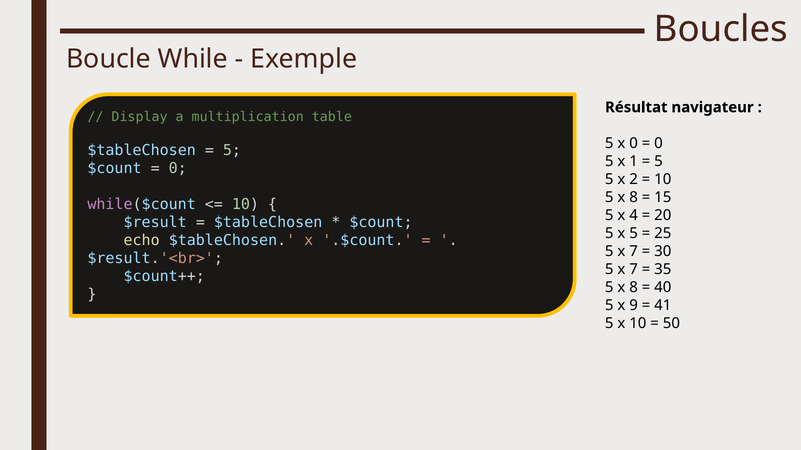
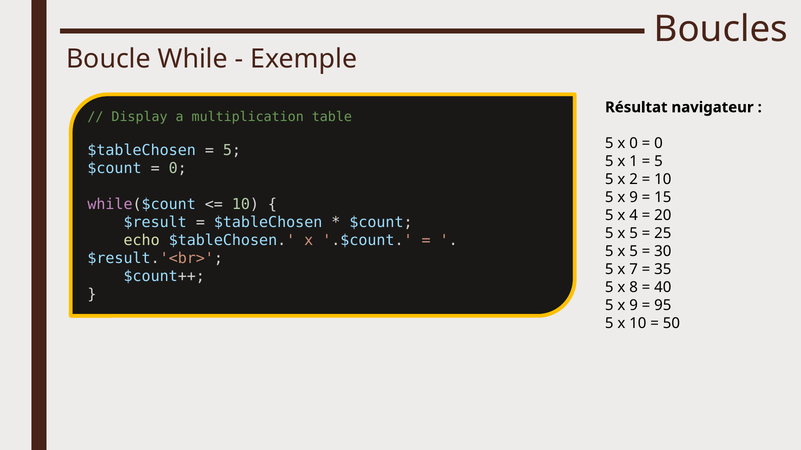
8: 8 -> 9 (634, 198)
7: 7 -> 5 (634, 252)
41: 41 -> 95 (663, 306)
